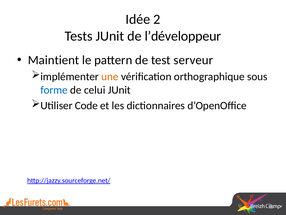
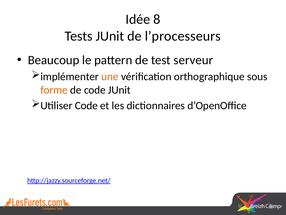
2: 2 -> 8 (157, 19)
l’développeur: l’développeur -> l’processeurs (183, 36)
Maintient: Maintient -> Beaucoup (54, 60)
forme colour: blue -> orange (54, 90)
de celui: celui -> code (95, 90)
